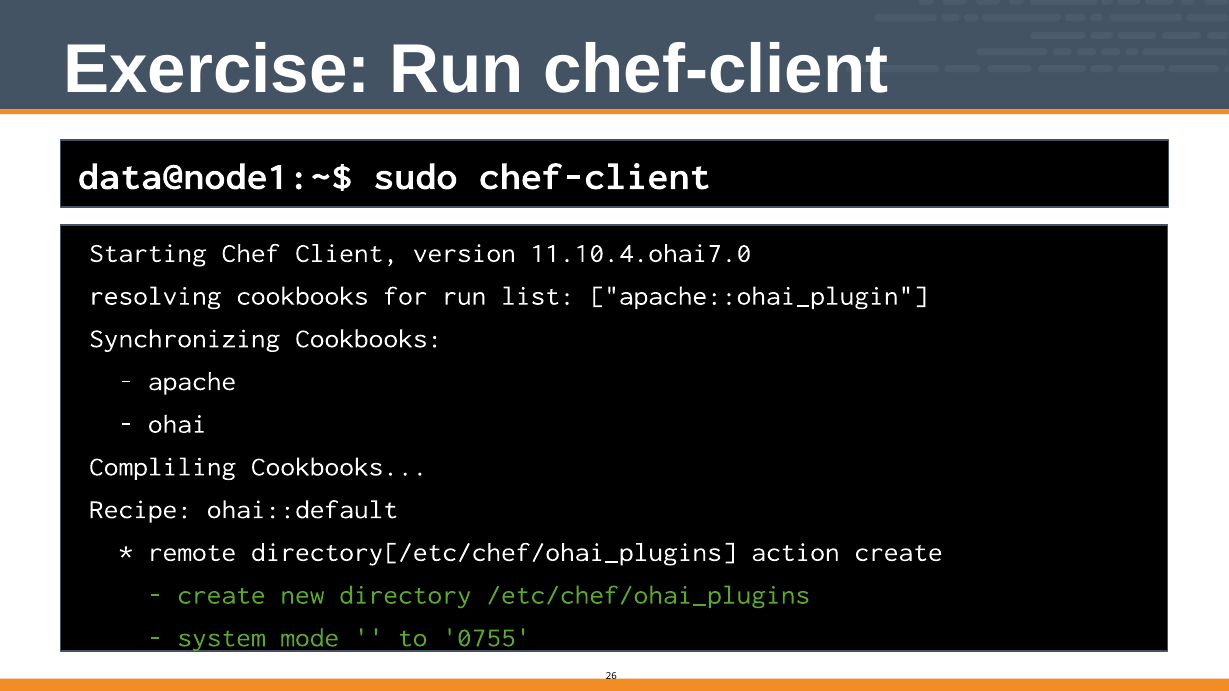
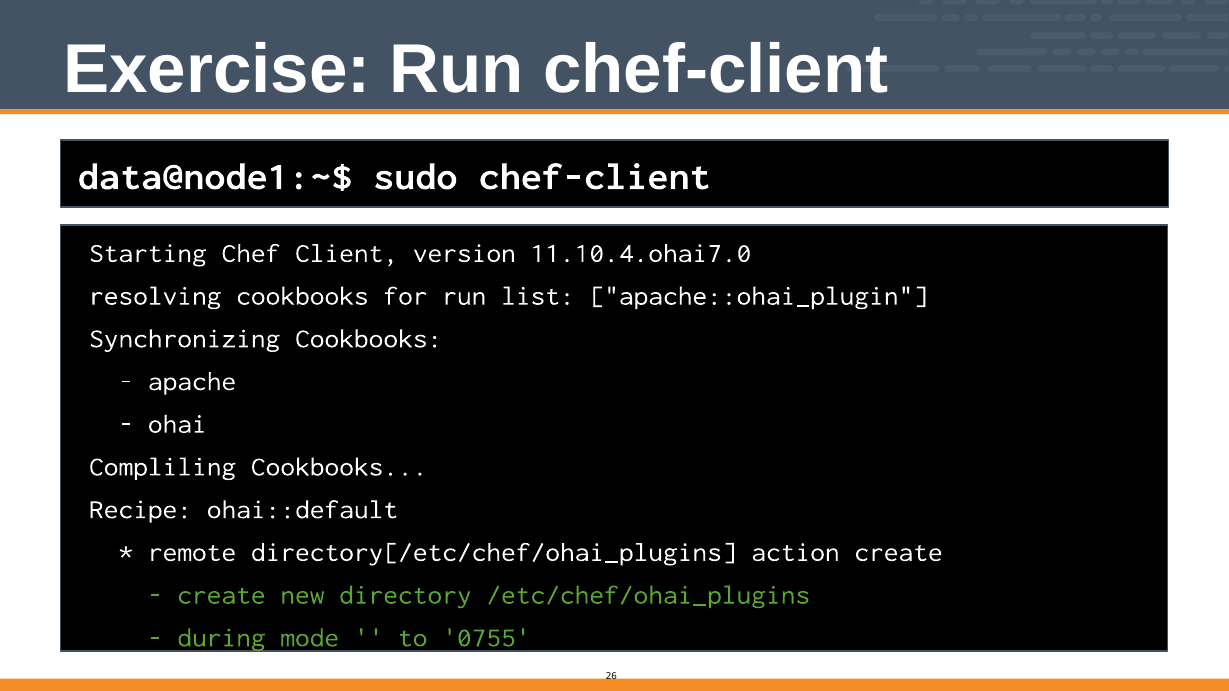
system: system -> during (221, 638)
